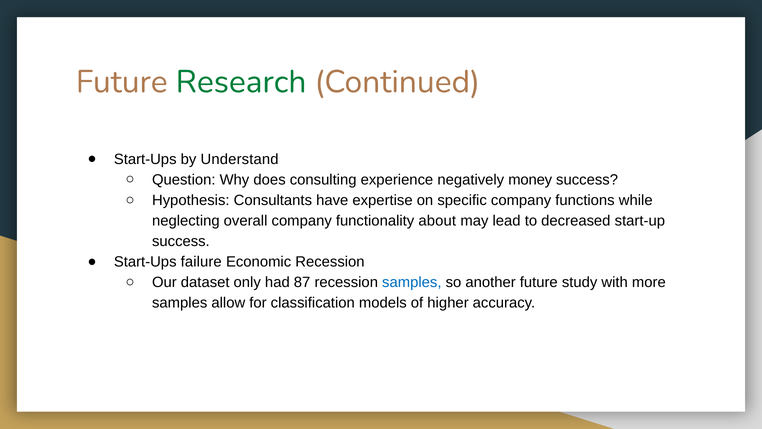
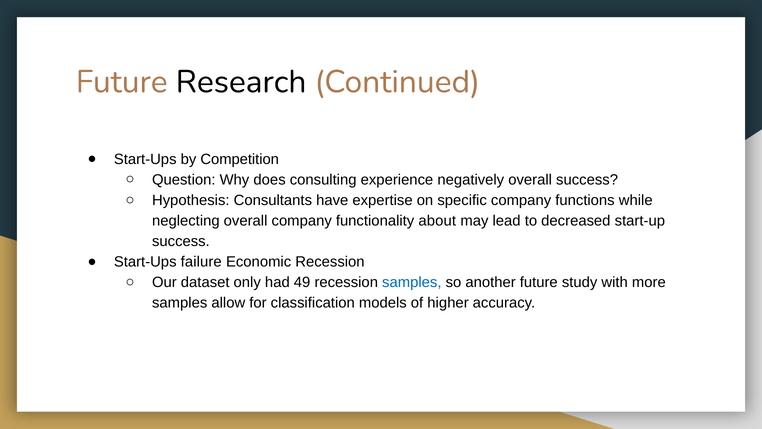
Research colour: green -> black (241, 82)
Understand: Understand -> Competition (240, 159)
negatively money: money -> overall (530, 180)
87: 87 -> 49 (302, 282)
